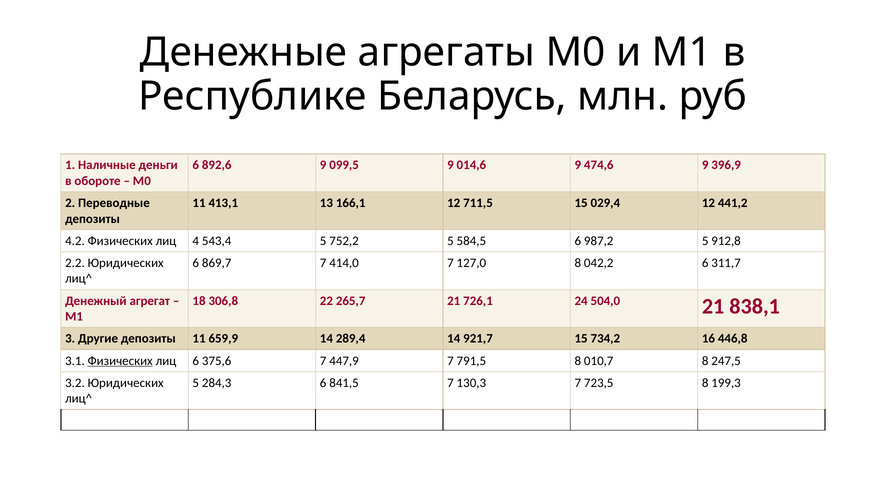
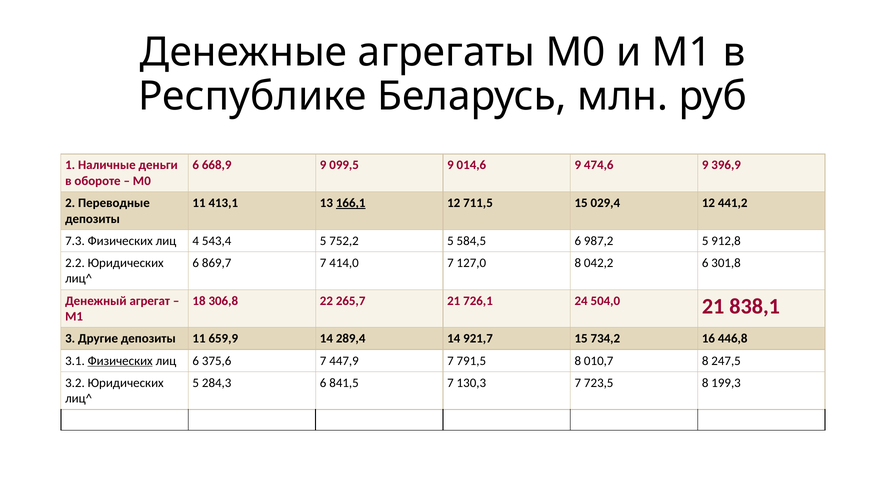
892,6: 892,6 -> 668,9 (217, 165)
166,1 underline: none -> present (351, 203)
4.2: 4.2 -> 7.3 (75, 241)
311,7: 311,7 -> 301,8 (726, 263)
